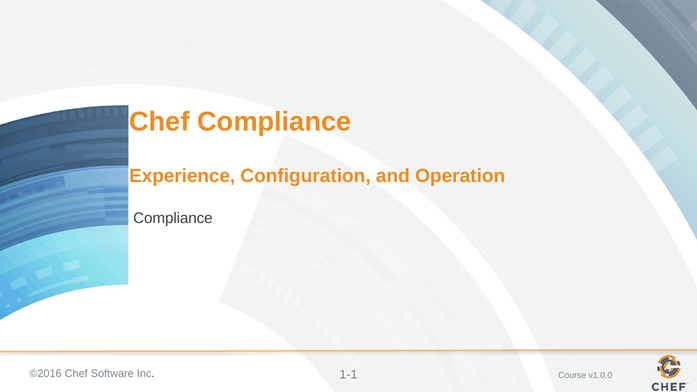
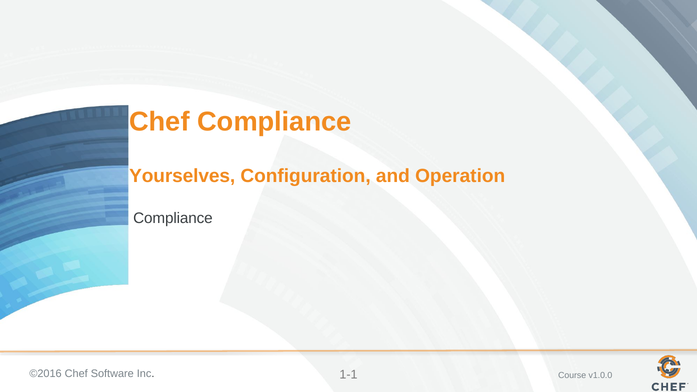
Experience: Experience -> Yourselves (182, 176)
